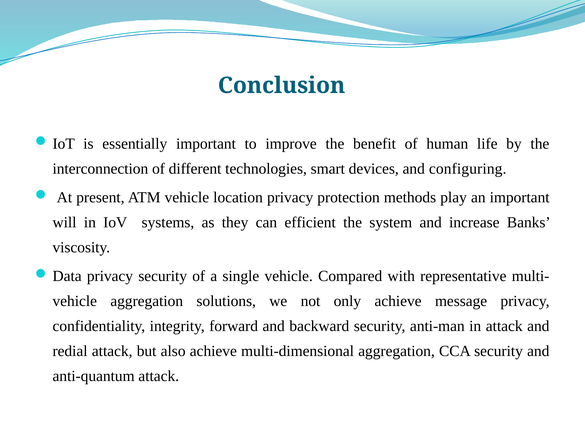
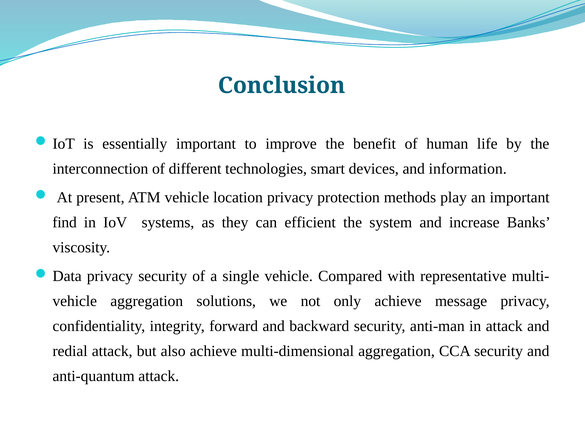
configuring: configuring -> information (468, 168)
will: will -> find (65, 222)
